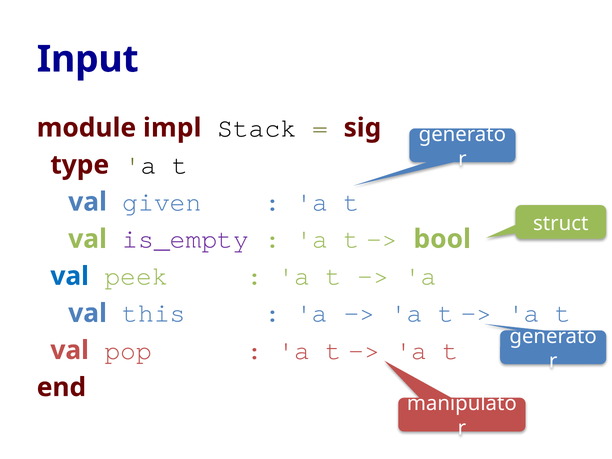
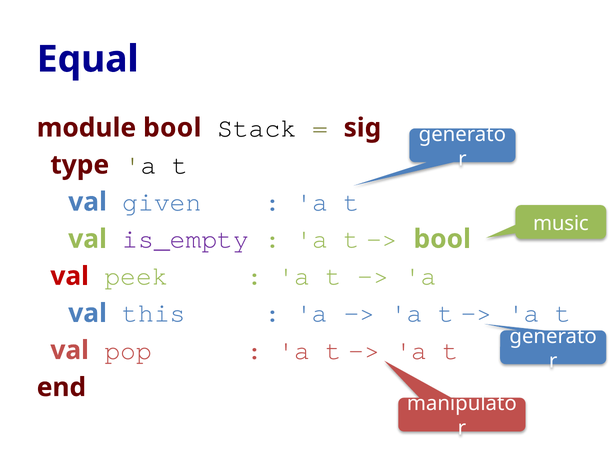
Input: Input -> Equal (88, 59)
module impl: impl -> bool (172, 128)
struct: struct -> music (561, 223)
val colour: blue -> red (70, 276)
